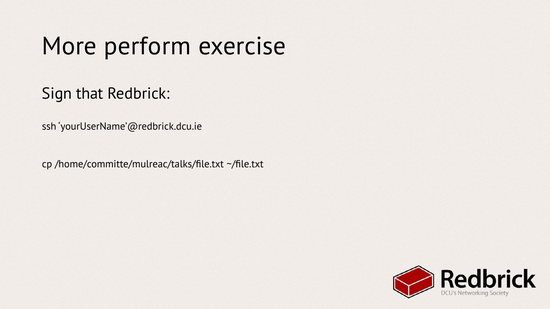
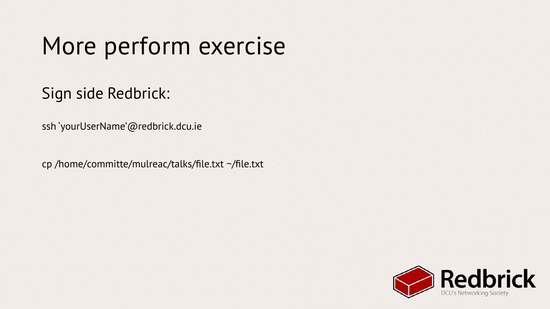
that: that -> side (90, 94)
